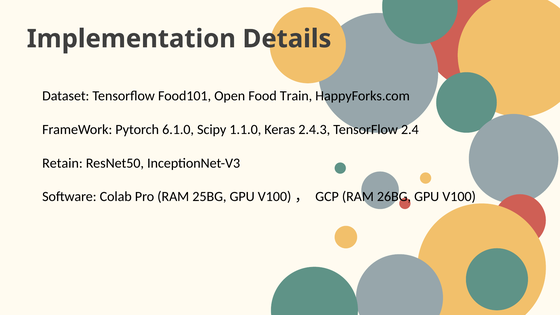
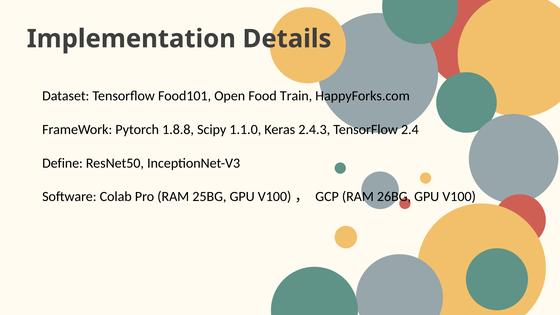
6.1.0: 6.1.0 -> 1.8.8 (178, 129)
Retain: Retain -> Define (62, 163)
